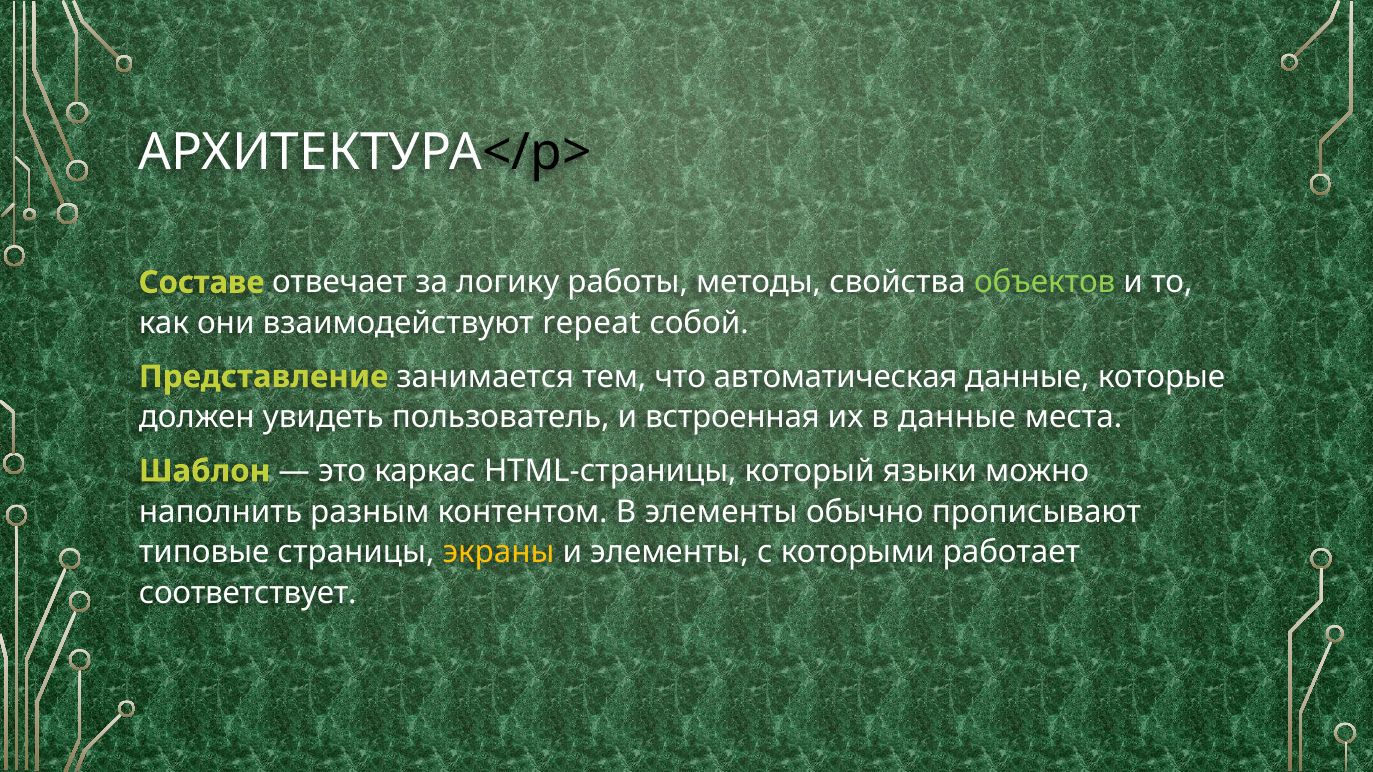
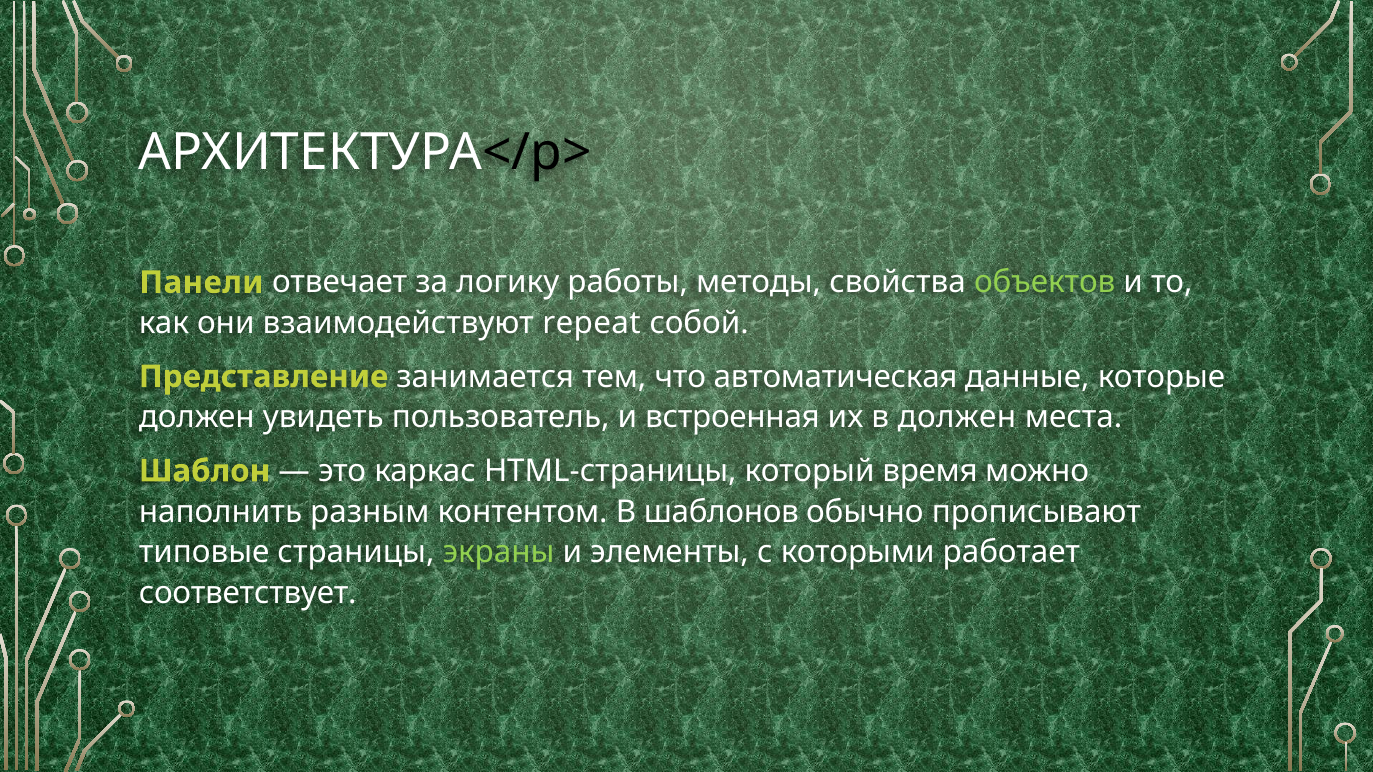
Составе: Составе -> Панели (201, 283)
в данные: данные -> должен (957, 418)
языки: языки -> время (930, 471)
В элементы: элементы -> шаблонов (721, 512)
экраны colour: yellow -> light green (498, 553)
